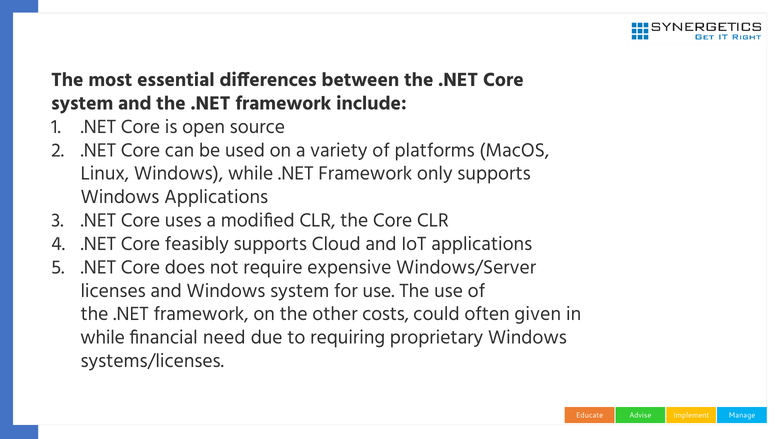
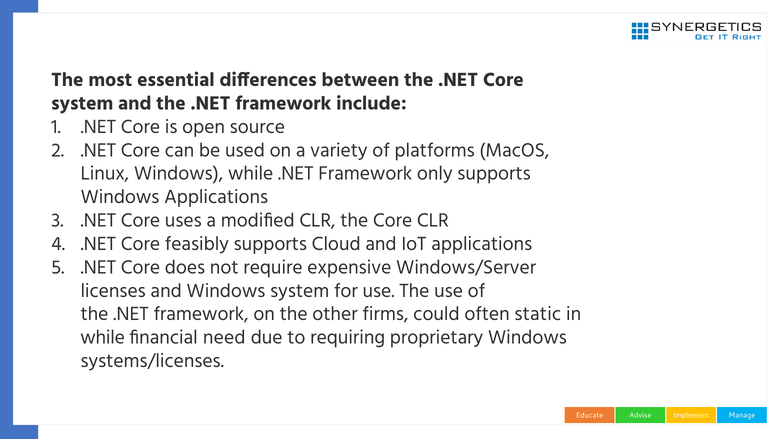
costs: costs -> firms (385, 314)
given: given -> static (538, 314)
